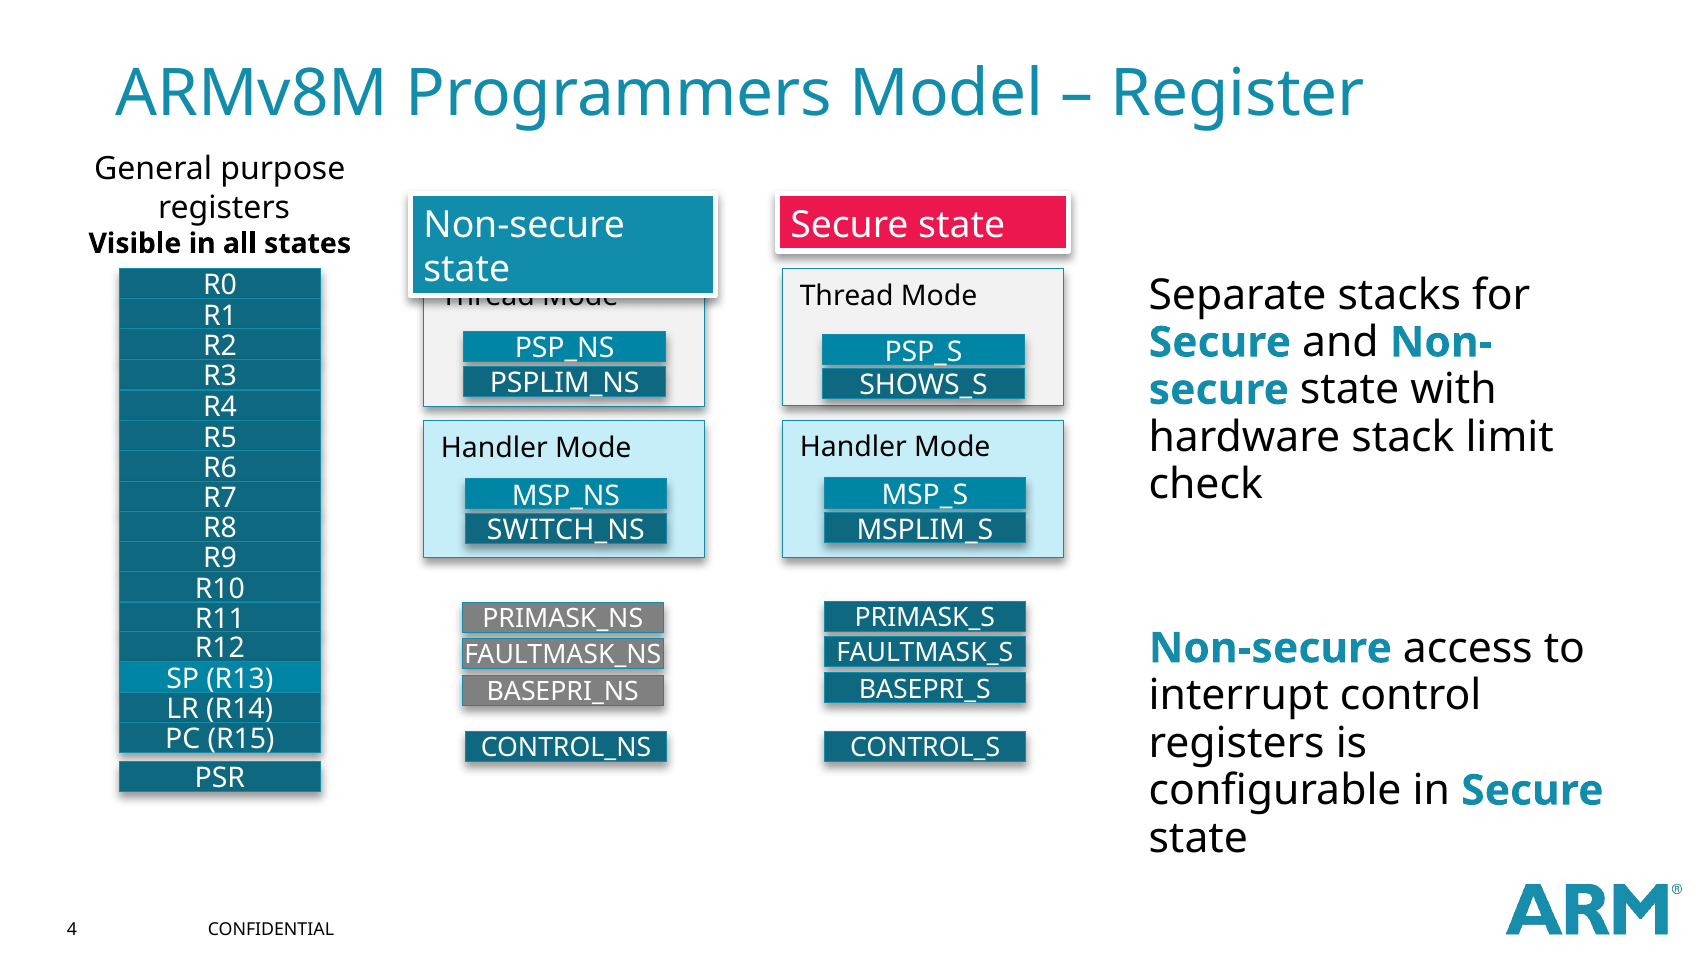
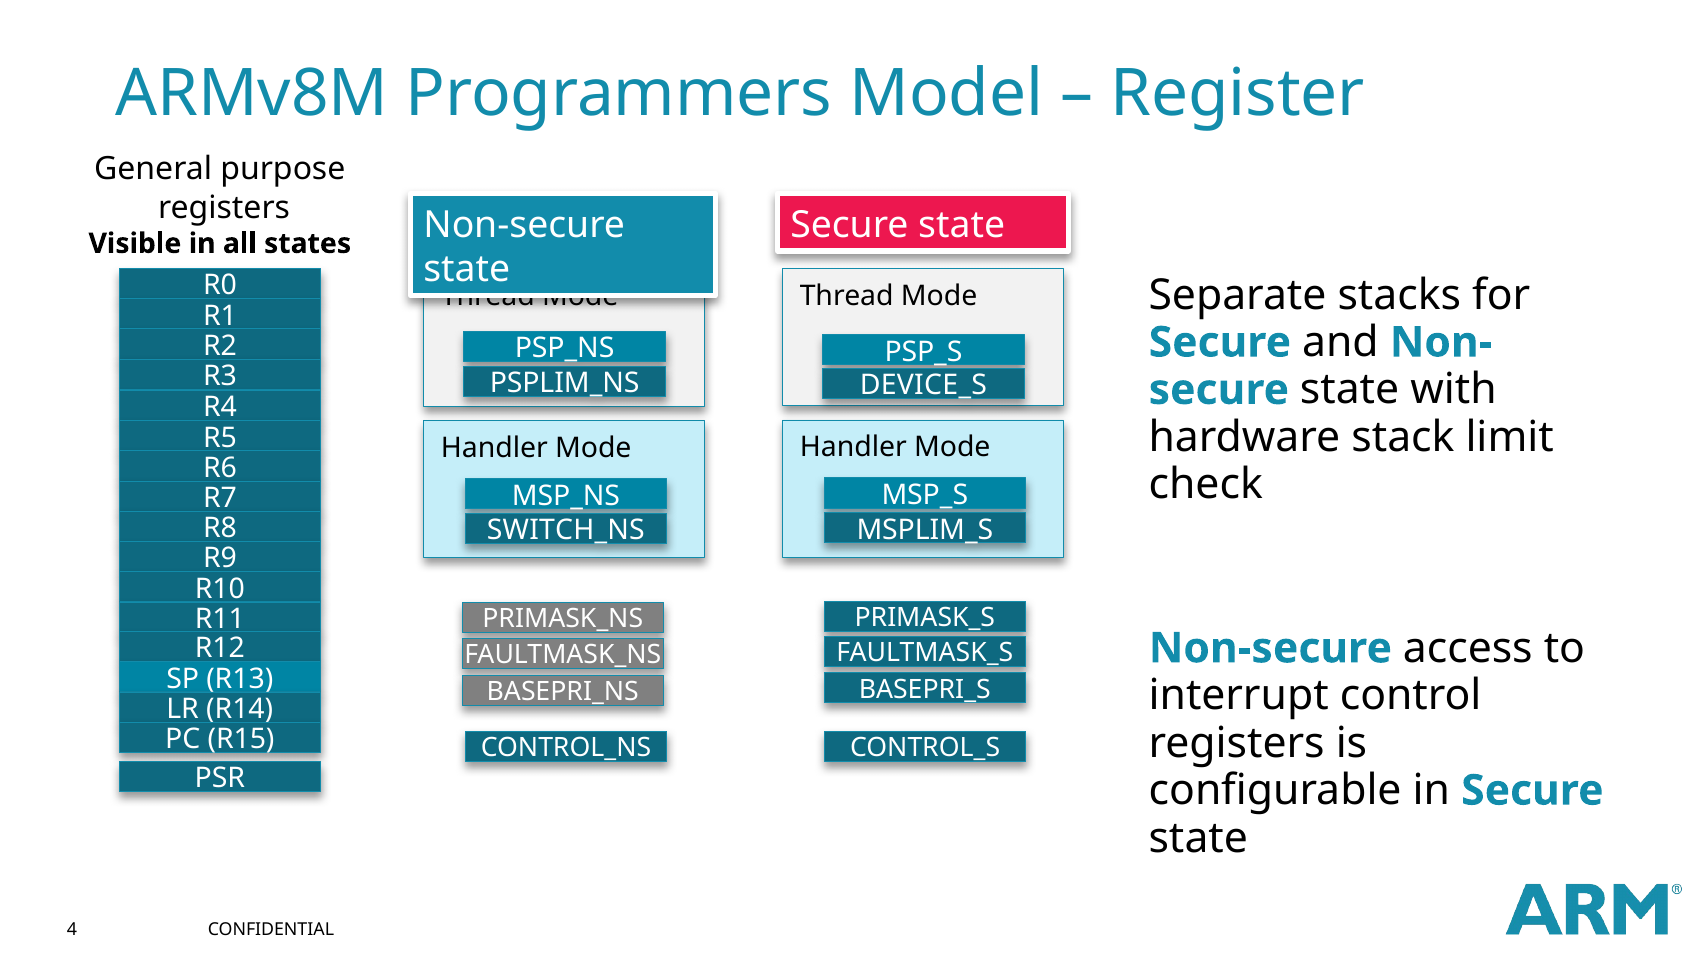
SHOWS_S: SHOWS_S -> DEVICE_S (923, 385)
